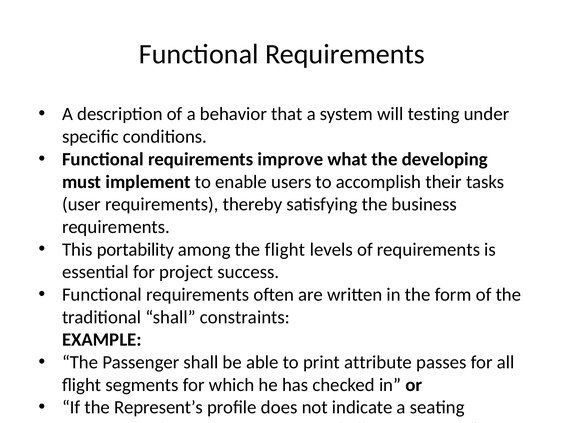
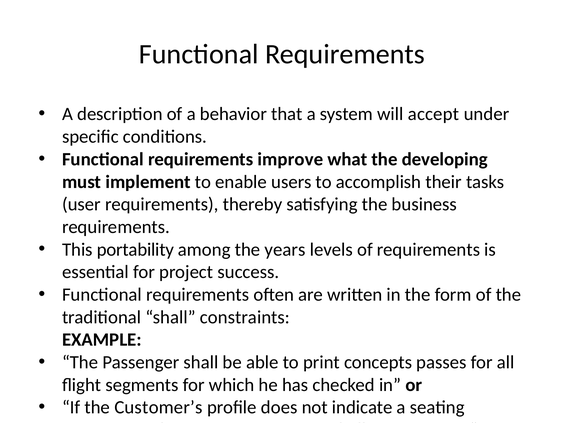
testing: testing -> accept (434, 114)
the flight: flight -> years (285, 249)
attribute: attribute -> concepts (378, 362)
Represent’s: Represent’s -> Customer’s (158, 407)
